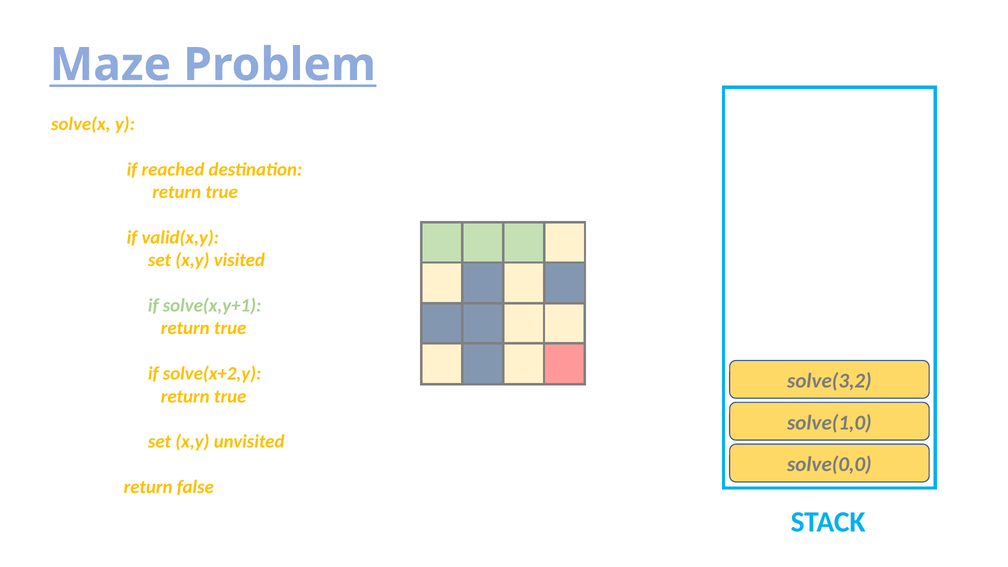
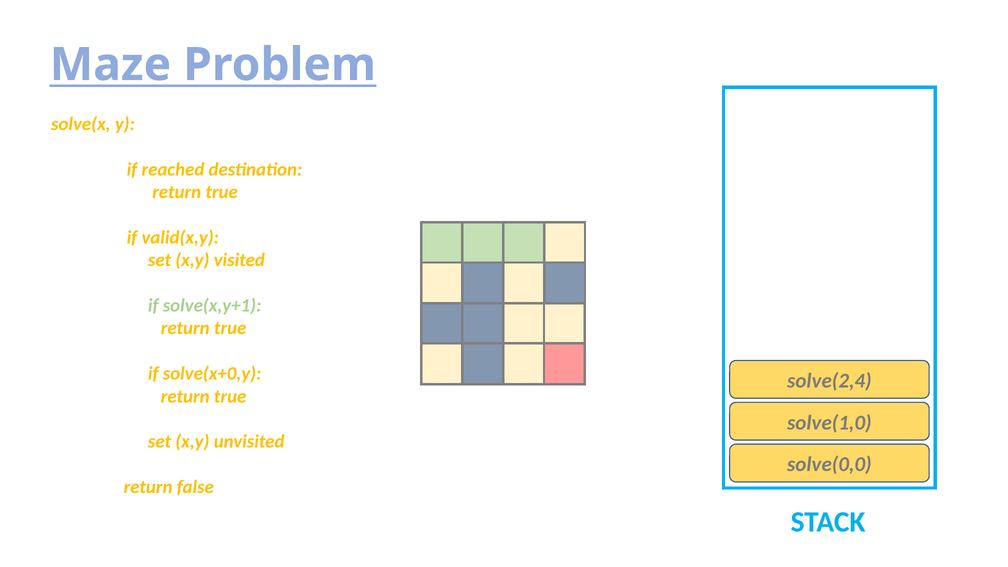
solve(x+2,y: solve(x+2,y -> solve(x+0,y (212, 374)
solve(3,2: solve(3,2 -> solve(2,4 (829, 381)
